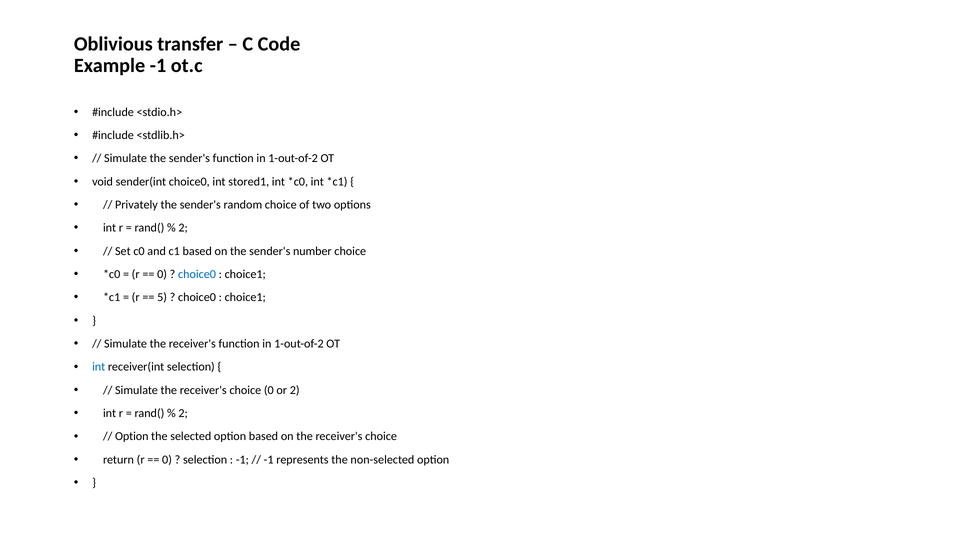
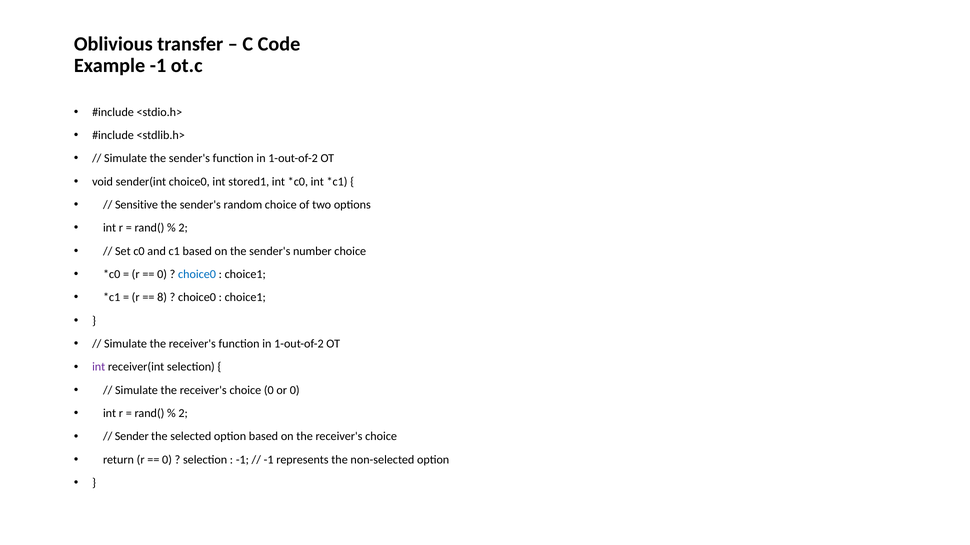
Privately: Privately -> Sensitive (136, 205)
5: 5 -> 8 (162, 298)
int colour: blue -> purple (99, 367)
or 2: 2 -> 0 (295, 391)
Option: Option -> Sender (132, 437)
